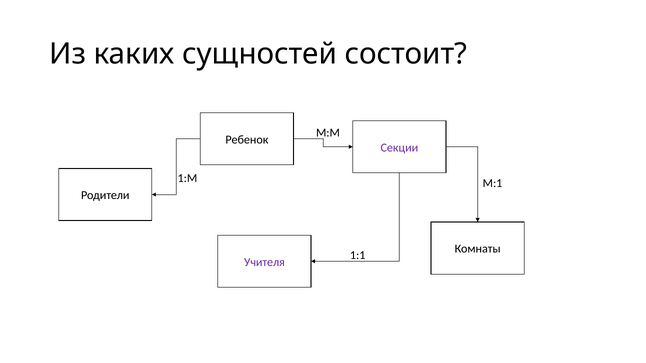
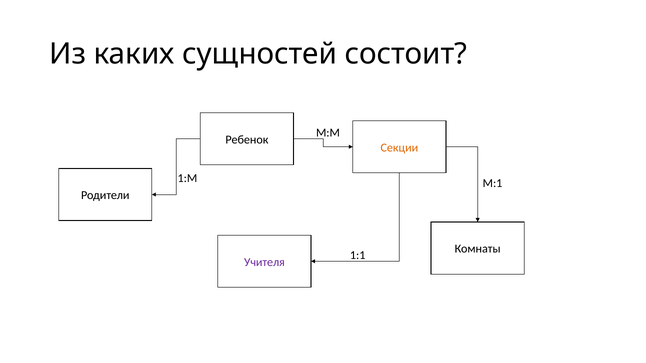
Секции colour: purple -> orange (399, 148)
